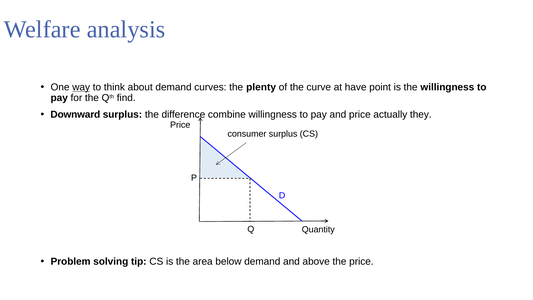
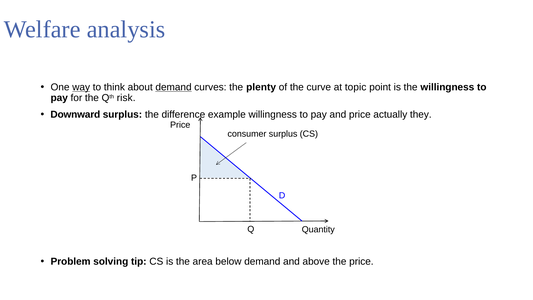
demand underline: none -> present (174, 87)
have: have -> topic (356, 87)
find: find -> risk (126, 98)
combine: combine -> example (227, 114)
